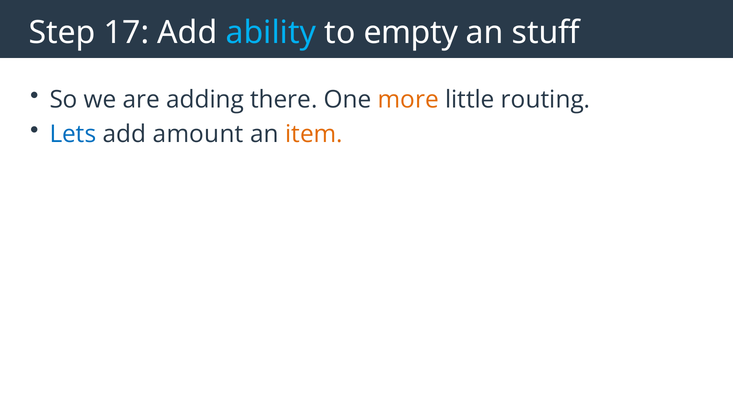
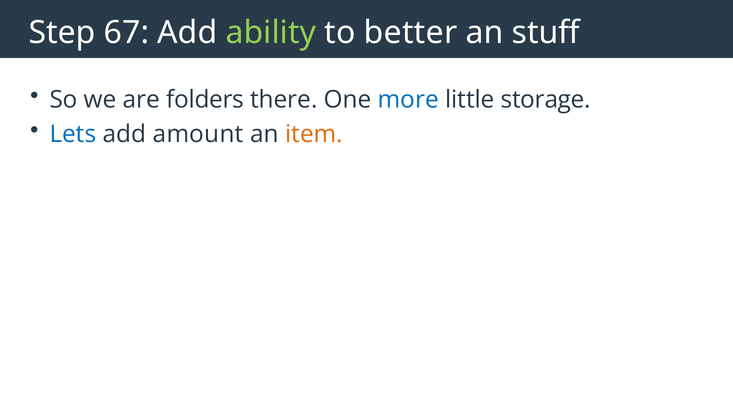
17: 17 -> 67 (127, 33)
ability colour: light blue -> light green (271, 33)
empty: empty -> better (410, 33)
adding: adding -> folders (205, 100)
more colour: orange -> blue (408, 100)
routing: routing -> storage (546, 100)
